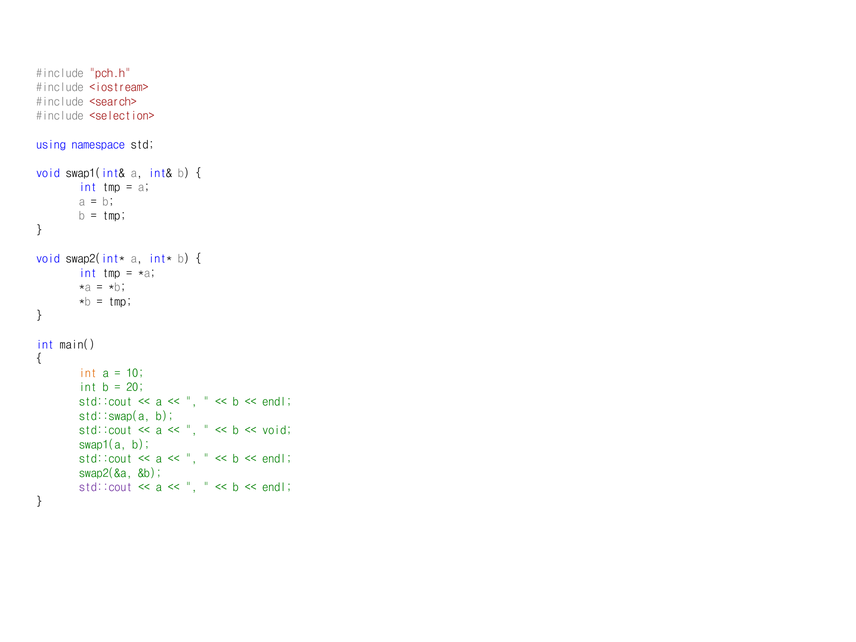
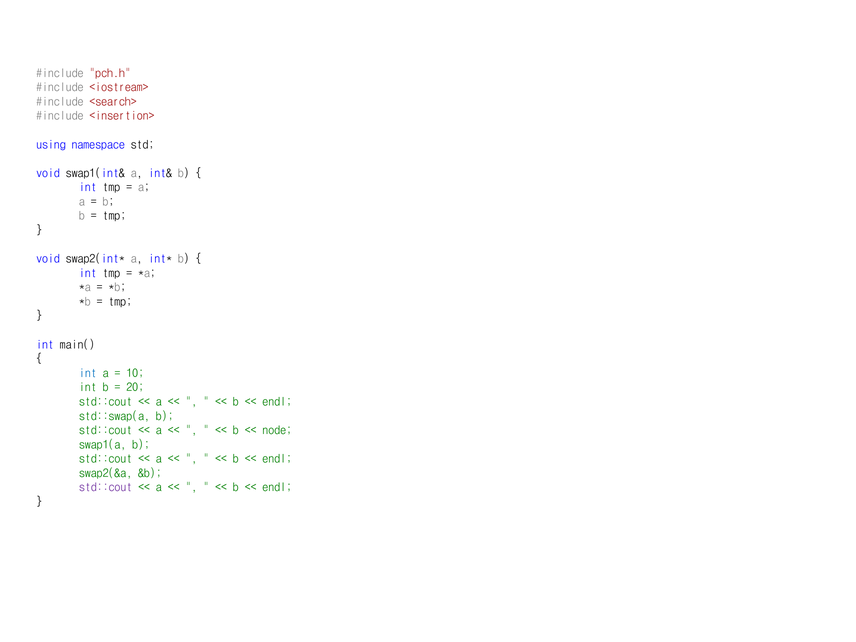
<selection>: <selection> -> <insertion> (122, 116)
int colour: orange -> blue (88, 373)
void: void -> node (277, 430)
